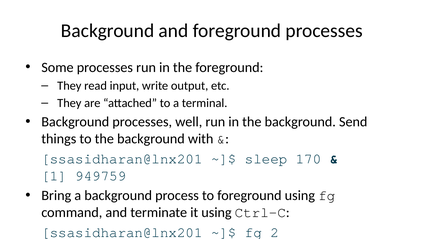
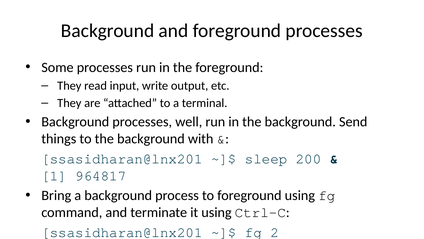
170: 170 -> 200 (309, 158)
949759: 949759 -> 964817 (101, 175)
